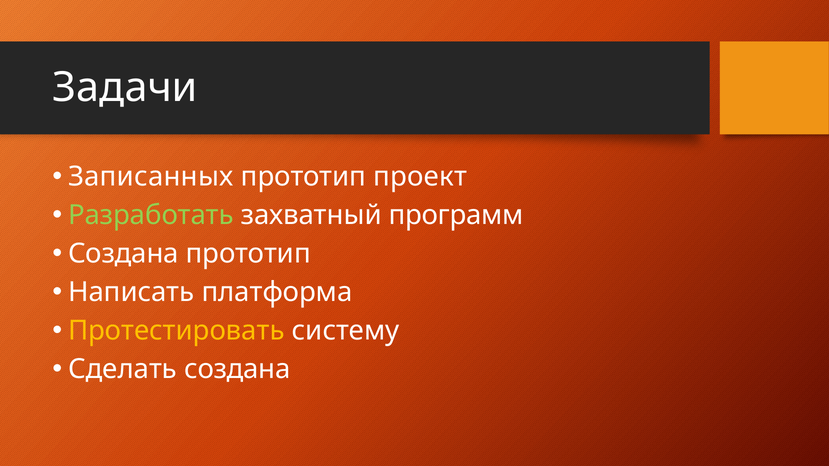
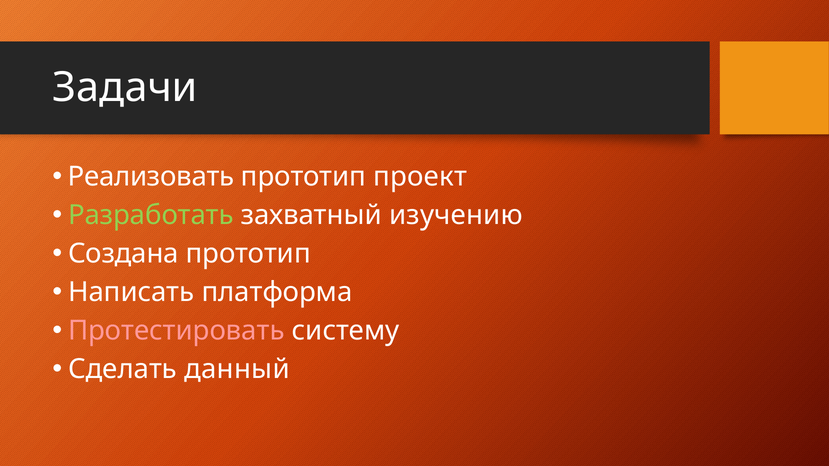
Записанных: Записанных -> Реализовать (151, 177)
программ: программ -> изучению (456, 215)
Протестировать colour: yellow -> pink (176, 331)
Сделать создана: создана -> данный (237, 369)
